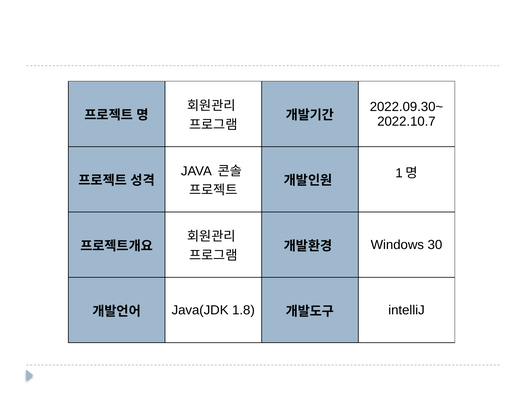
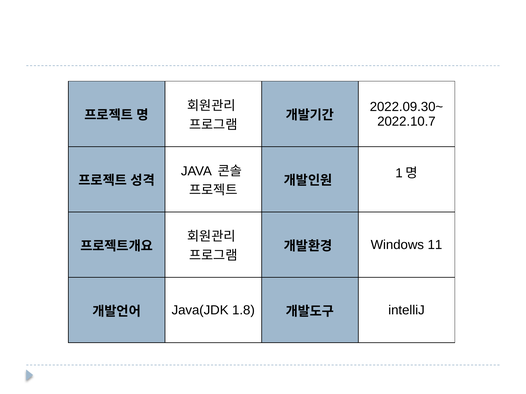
30: 30 -> 11 (435, 245)
